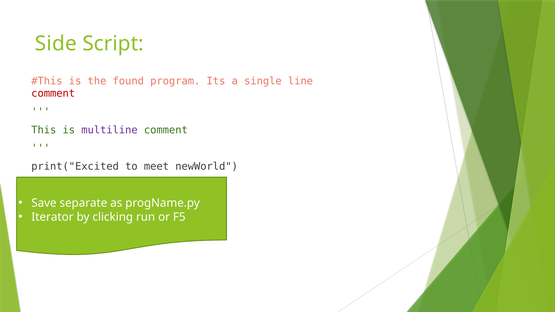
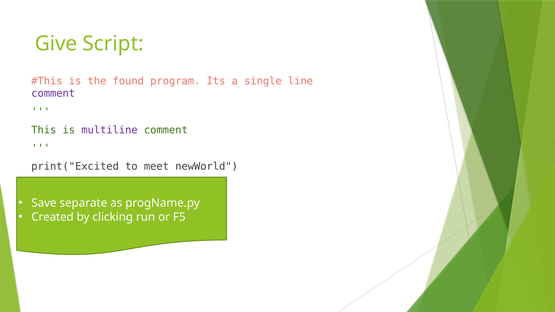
Side: Side -> Give (56, 44)
comment colour: red -> purple (53, 93)
Iterator: Iterator -> Created (53, 217)
